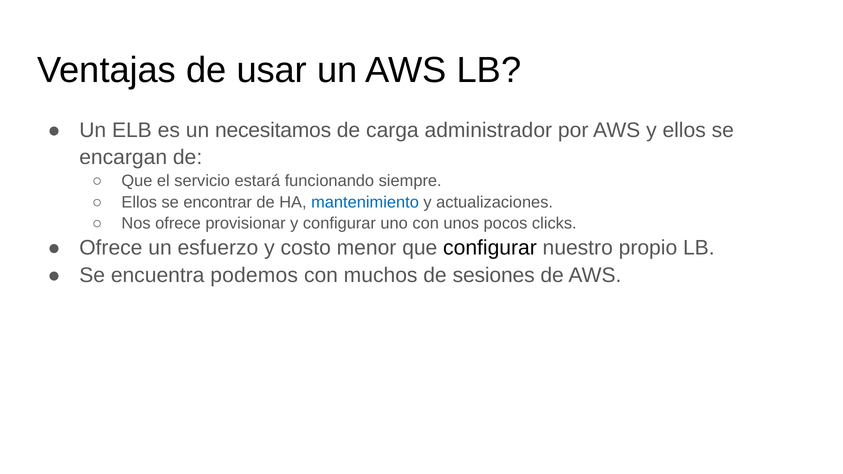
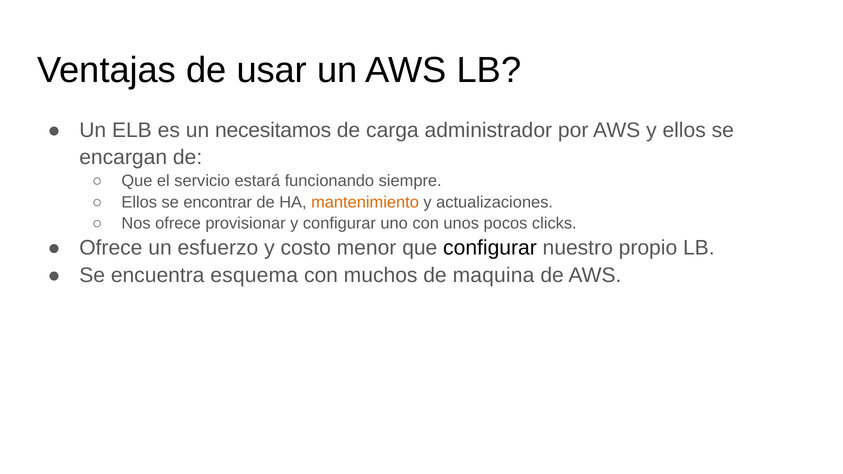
mantenimiento colour: blue -> orange (365, 202)
podemos: podemos -> esquema (254, 275)
sesiones: sesiones -> maquina (494, 275)
